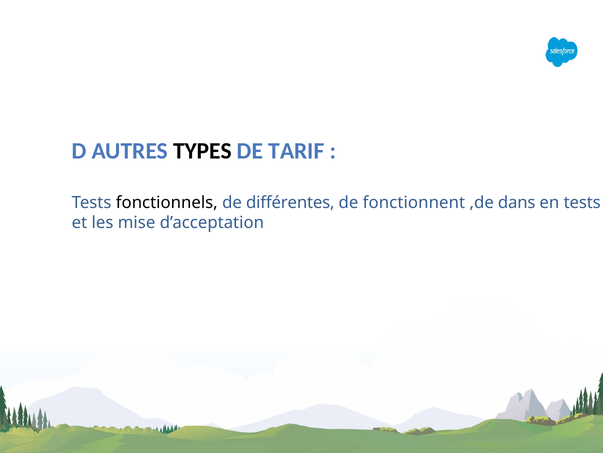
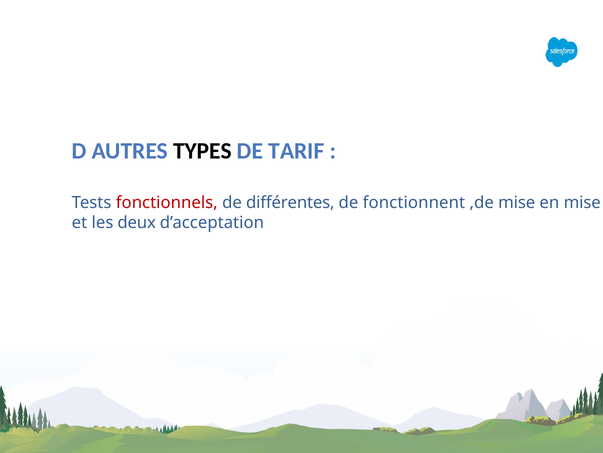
fonctionnels colour: black -> red (167, 202)
,de dans: dans -> mise (517, 202)
en tests: tests -> mise (582, 202)
mise: mise -> deux (137, 222)
